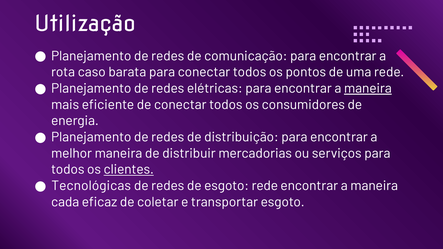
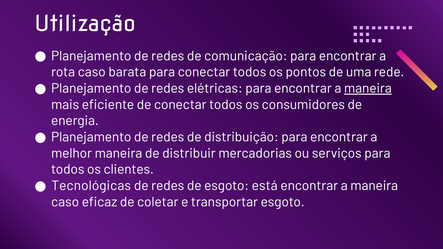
clientes underline: present -> none (129, 170)
esgoto rede: rede -> está (265, 186)
cada: cada -> caso (65, 202)
